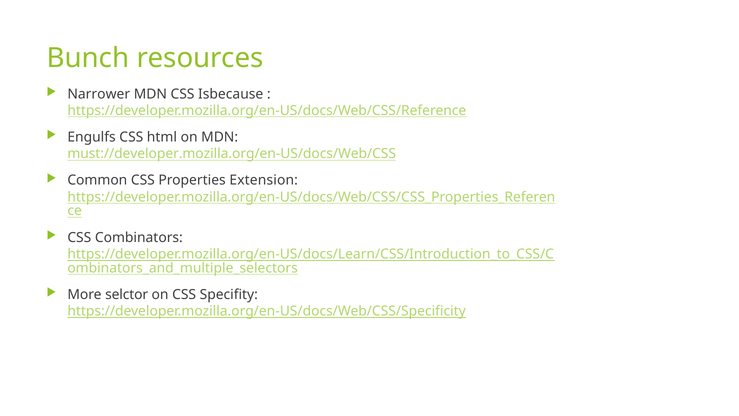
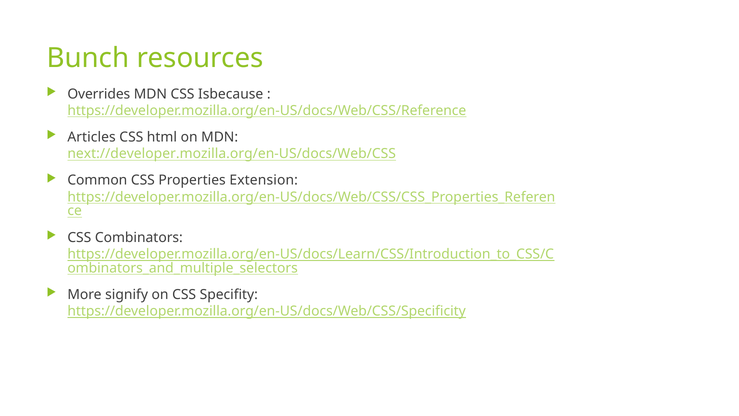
Narrower: Narrower -> Overrides (99, 94)
Engulfs: Engulfs -> Articles (92, 137)
must://developer.mozilla.org/en-US/docs/Web/CSS: must://developer.mozilla.org/en-US/docs/Web/CSS -> next://developer.mozilla.org/en-US/docs/Web/CSS (232, 154)
selctor: selctor -> signify (127, 294)
